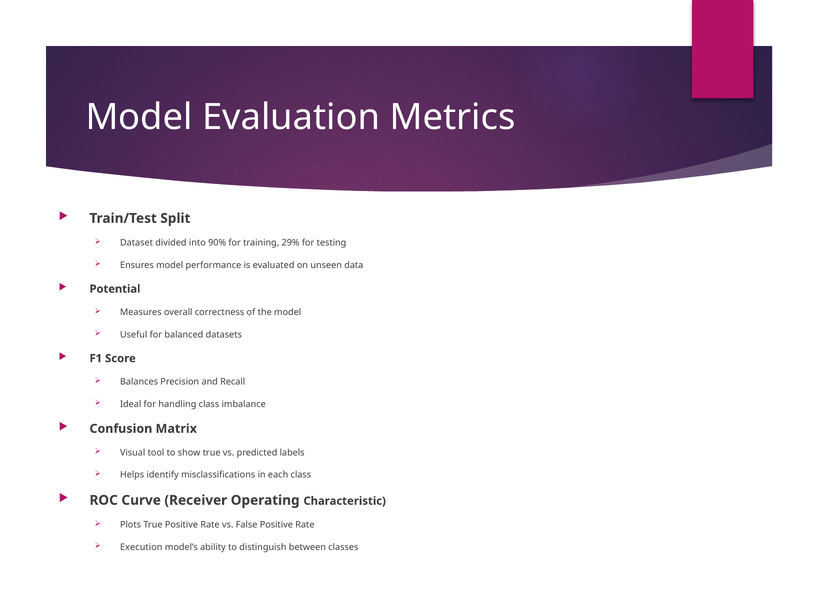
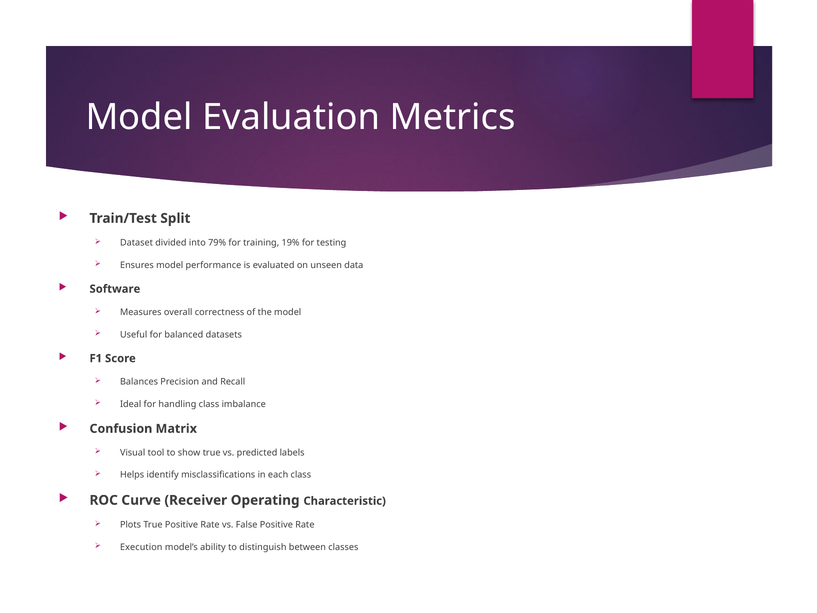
90%: 90% -> 79% (217, 243)
29%: 29% -> 19% (291, 243)
Potential: Potential -> Software (115, 289)
